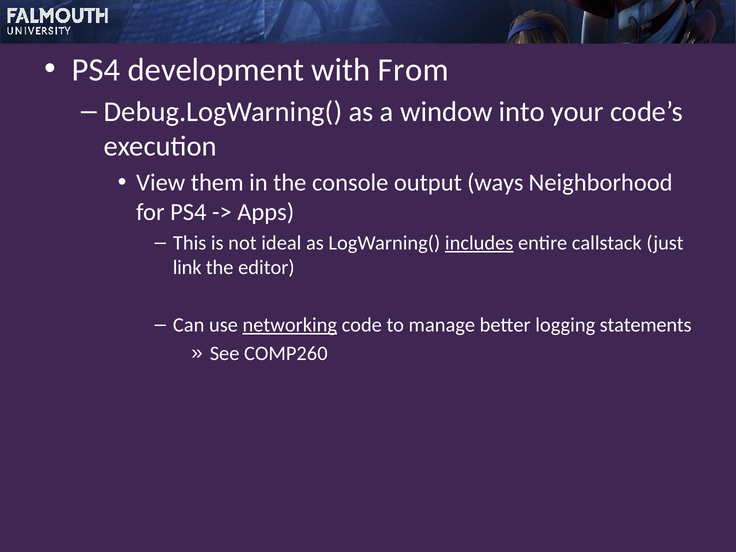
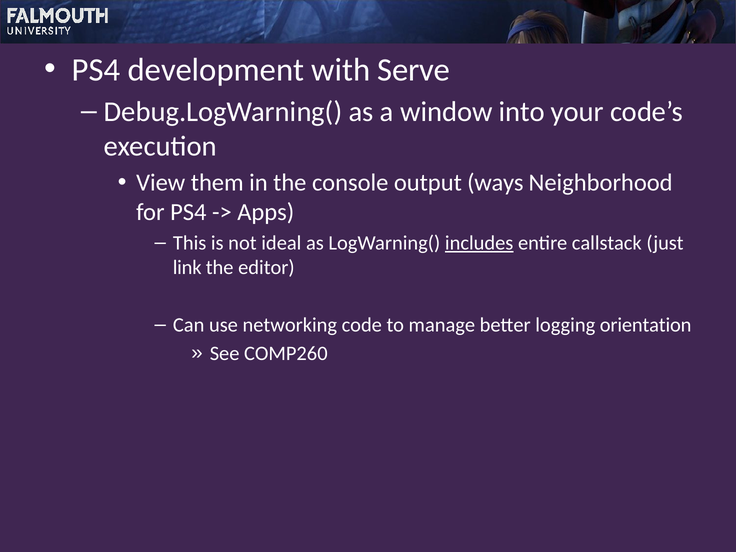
From: From -> Serve (414, 70)
networking underline: present -> none (290, 325)
statements: statements -> orientation (646, 325)
